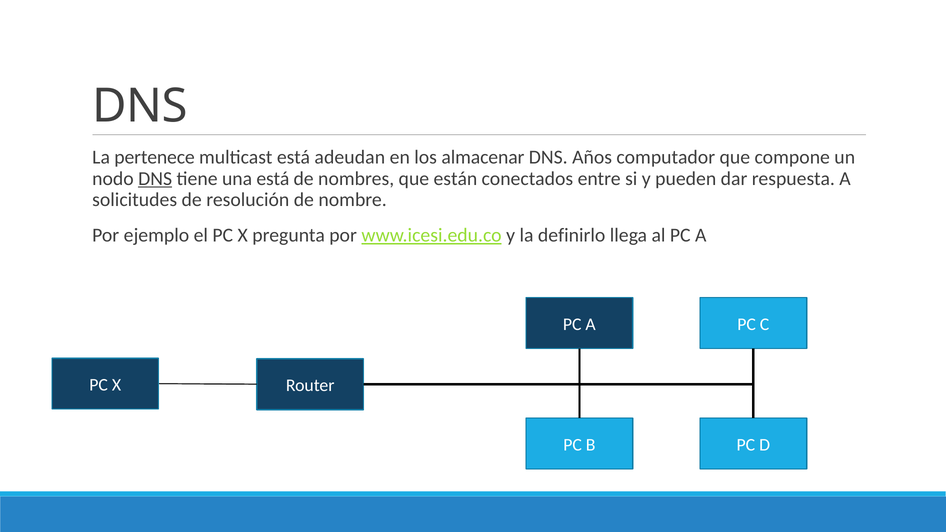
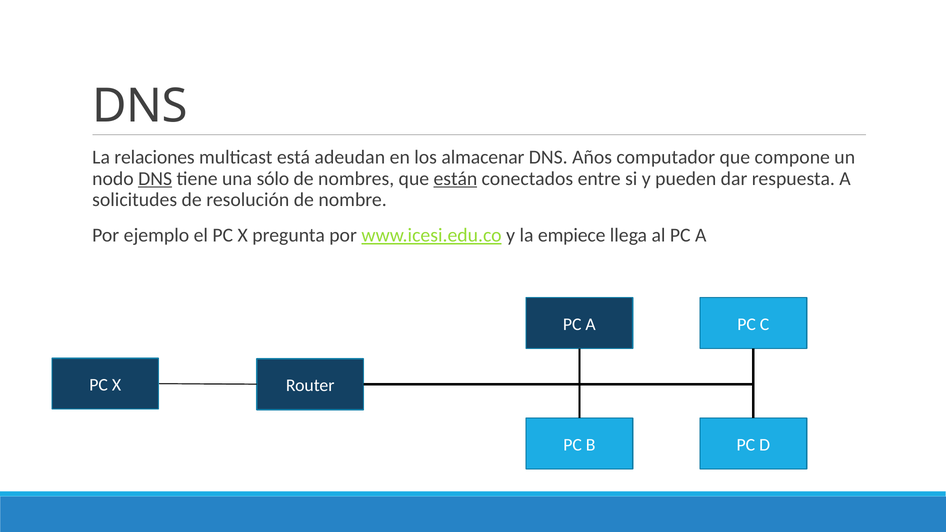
pertenece: pertenece -> relaciones (155, 157)
una está: está -> sólo (273, 179)
están underline: none -> present (455, 179)
definirlo: definirlo -> empiece (572, 235)
